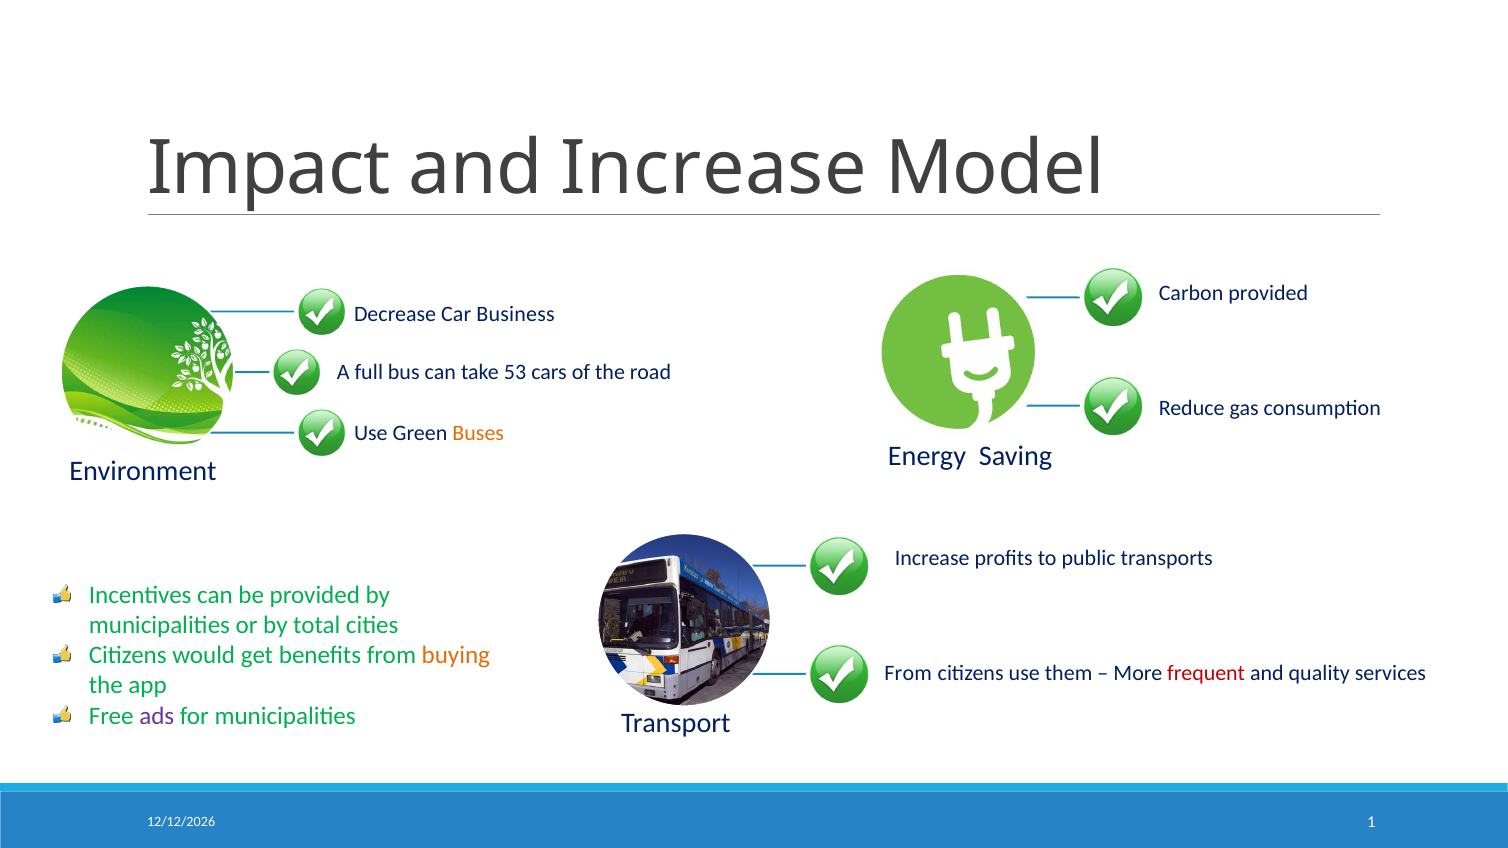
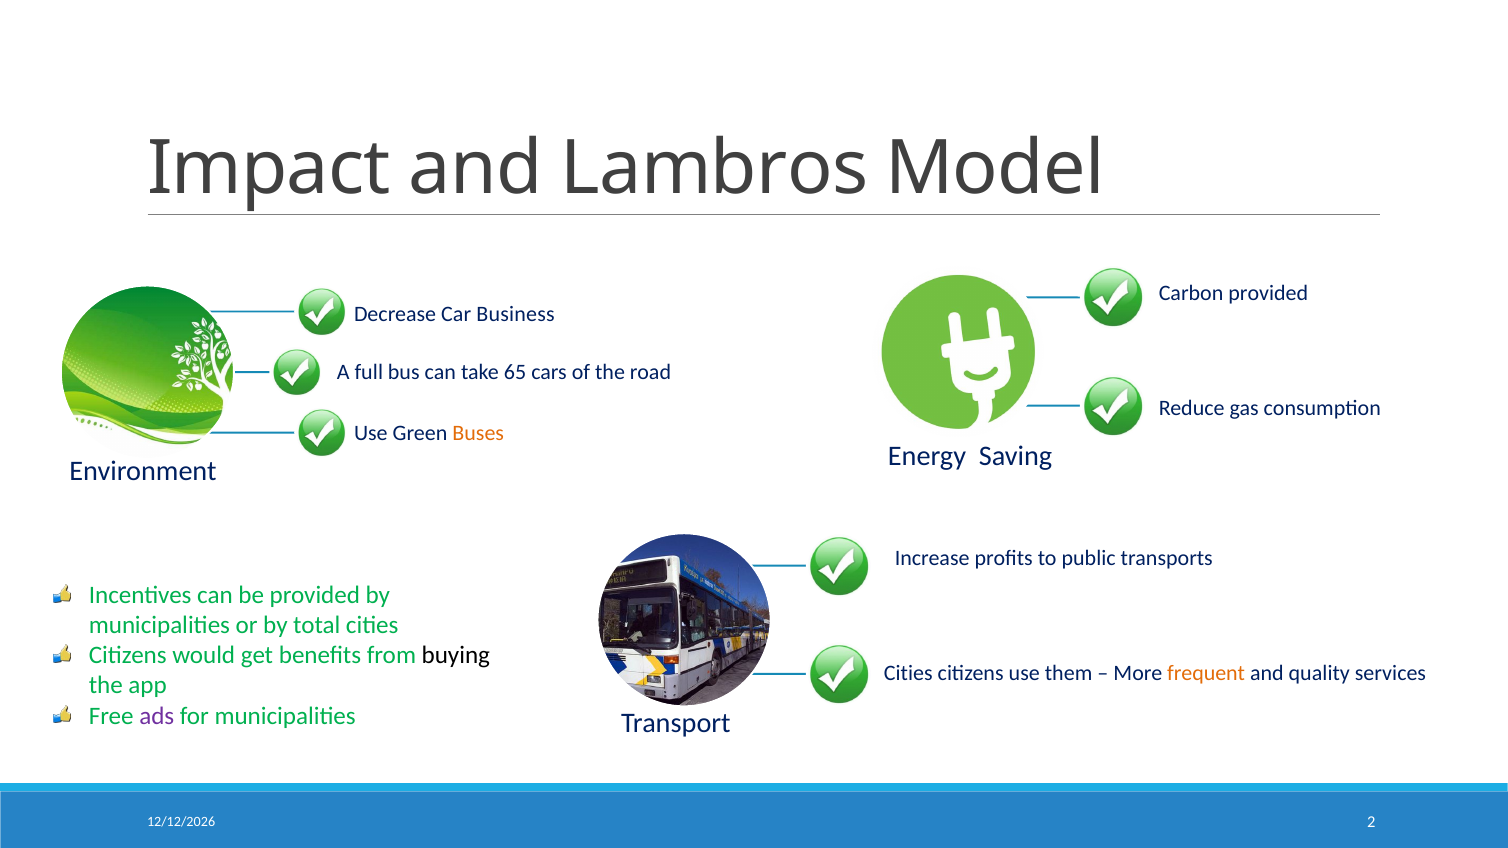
and Increase: Increase -> Lambros (714, 169)
53: 53 -> 65 (515, 372)
buying colour: orange -> black (456, 656)
From: From -> Cities (908, 674)
frequent colour: red -> orange (1206, 674)
1: 1 -> 2 (1371, 823)
